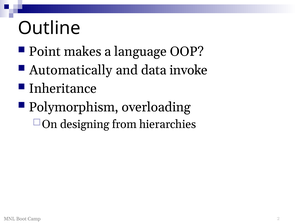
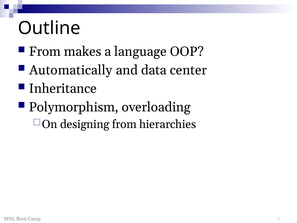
Point: Point -> From (45, 52)
invoke: invoke -> center (188, 70)
